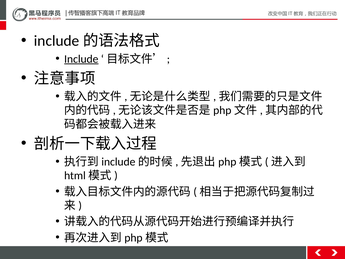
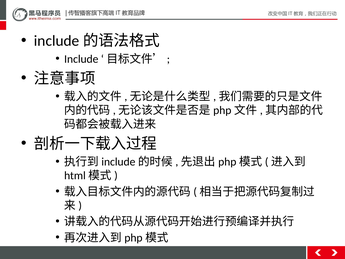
Include underline: present -> none (81, 59)
